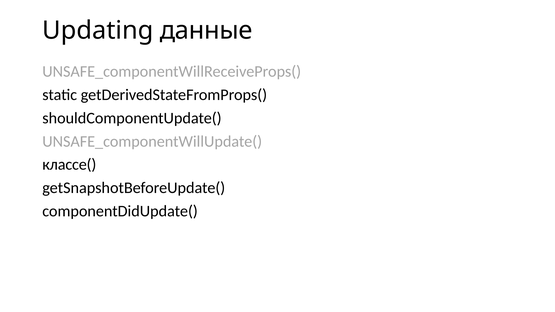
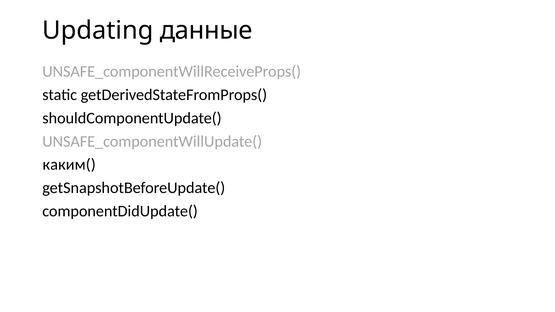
классе(: классе( -> каким( (69, 165)
